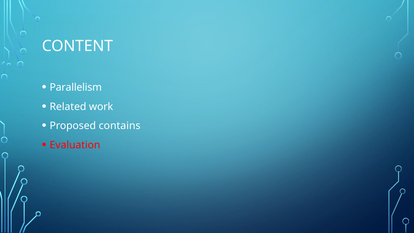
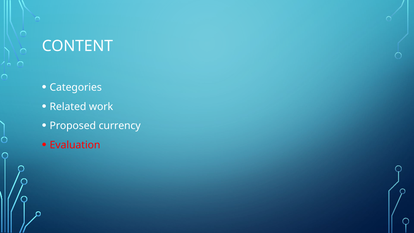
Parallelism: Parallelism -> Categories (76, 87)
contains: contains -> currency (120, 126)
